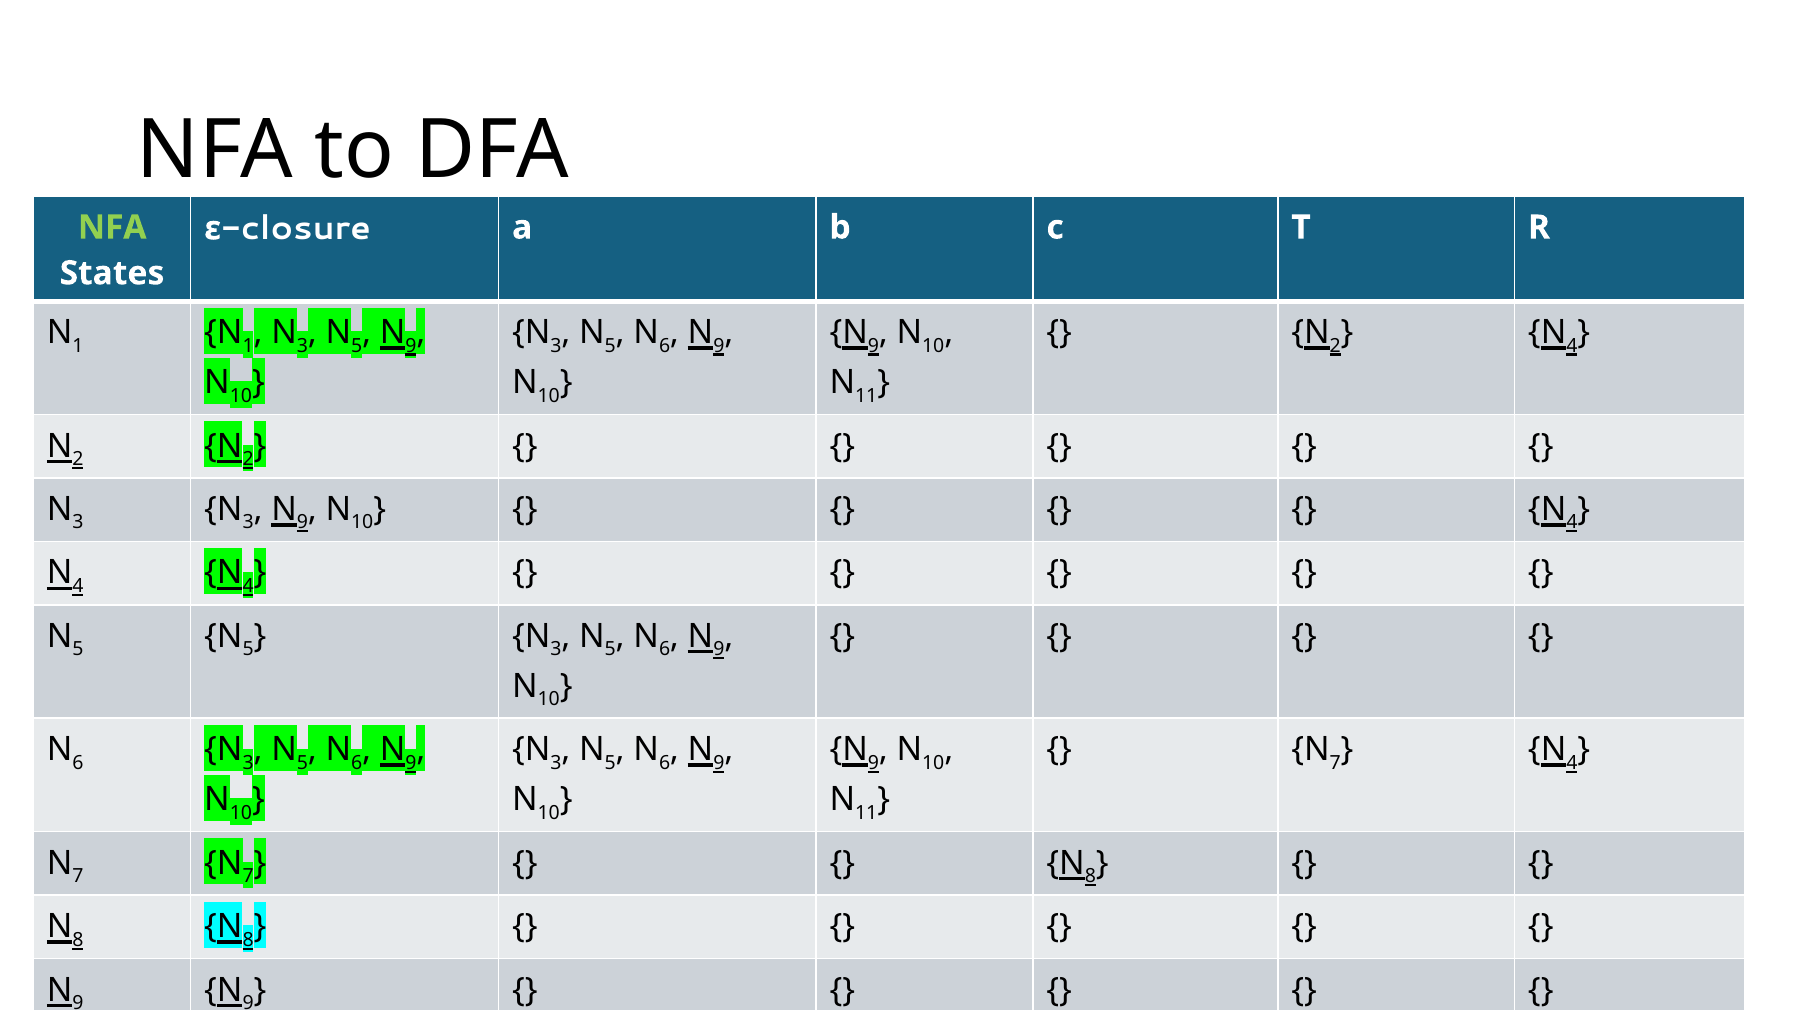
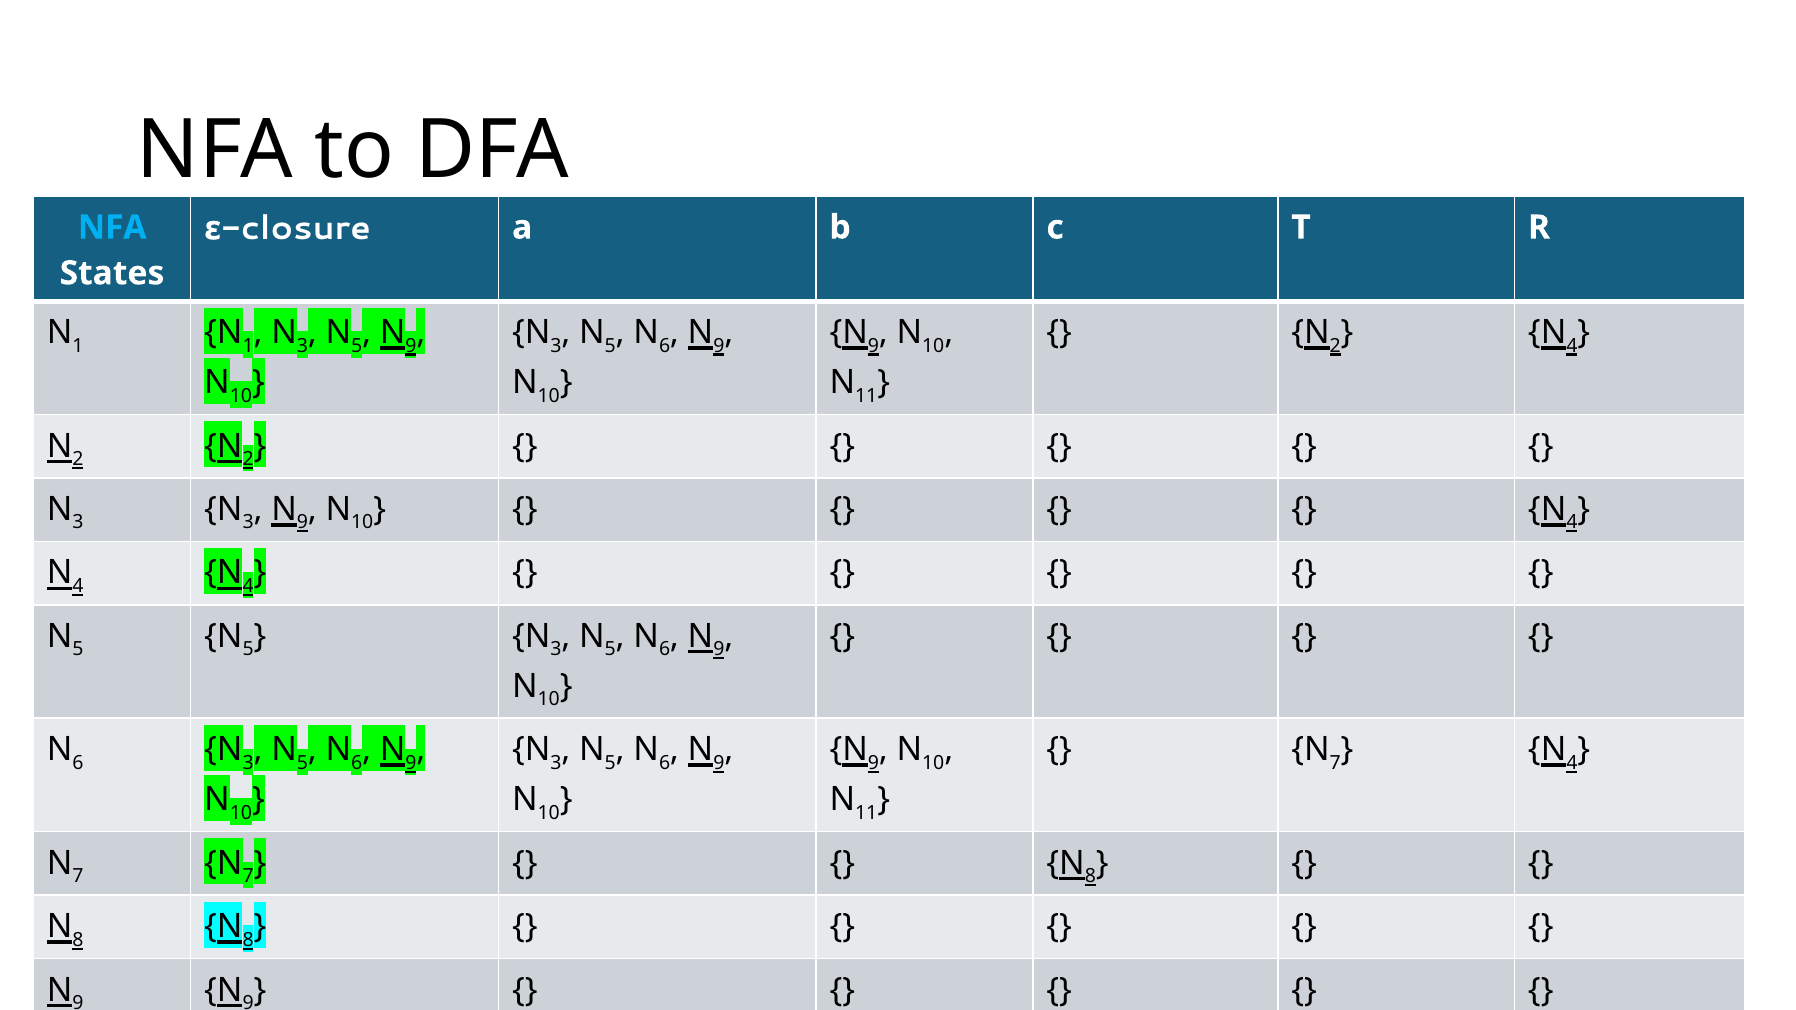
NFA colour: light green -> light blue (112, 227)
